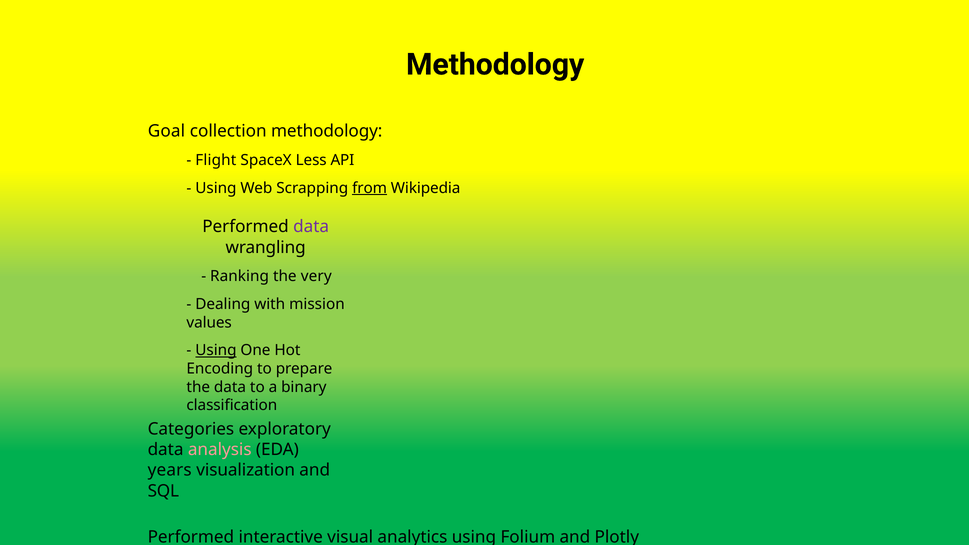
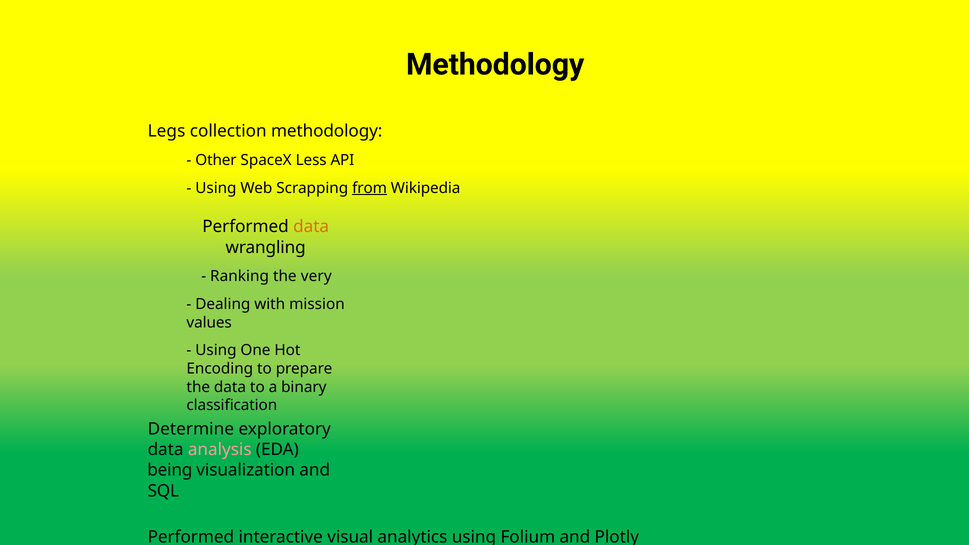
Goal: Goal -> Legs (166, 131)
Flight: Flight -> Other (216, 160)
data colour: purple -> orange (311, 227)
Using underline: present -> none (216, 350)
Categories: Categories -> Determine (191, 429)
years: years -> being (170, 470)
